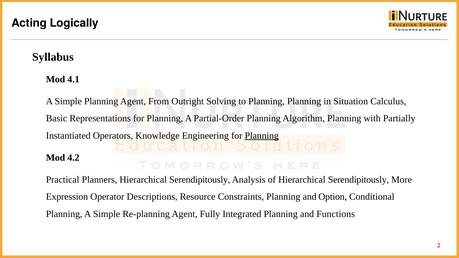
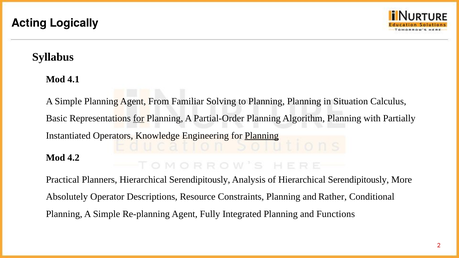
Outright: Outright -> Familiar (188, 101)
for underline: none -> present (139, 118)
Expression: Expression -> Absolutely (67, 197)
Option: Option -> Rather (333, 197)
